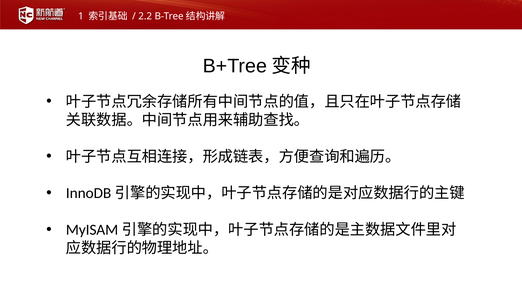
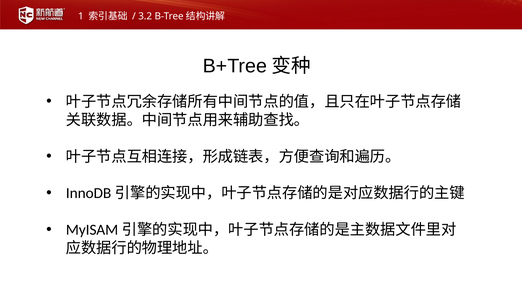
2.2: 2.2 -> 3.2 (145, 16)
